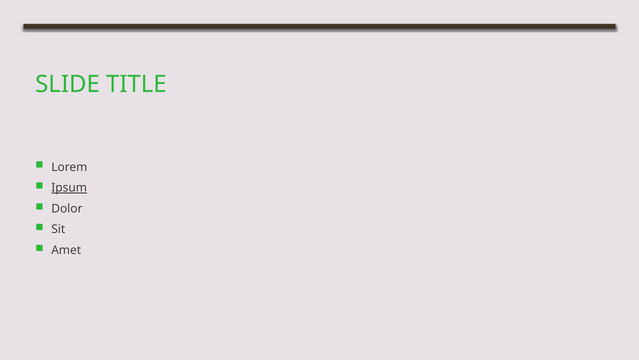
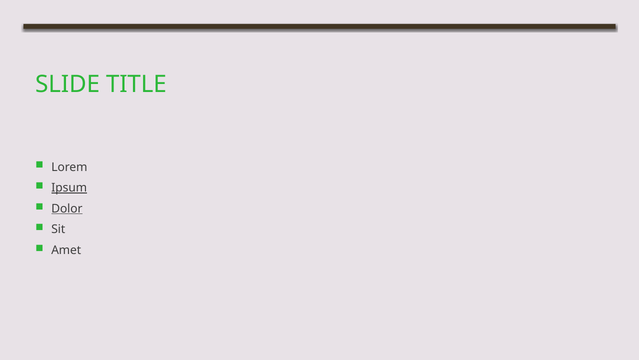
Dolor underline: none -> present (67, 208)
